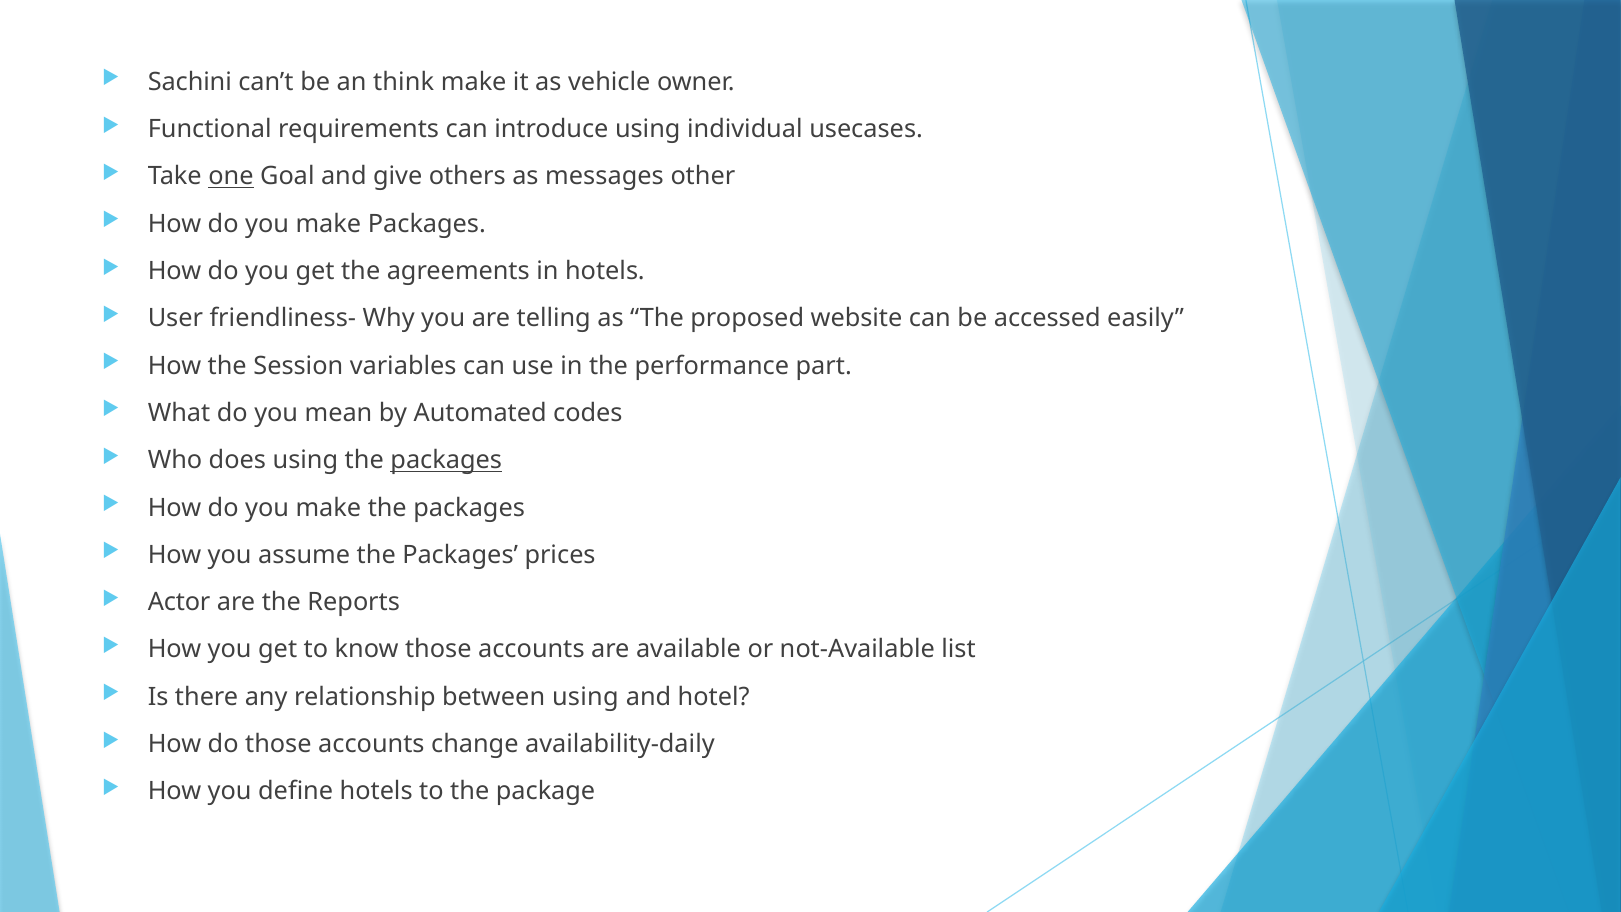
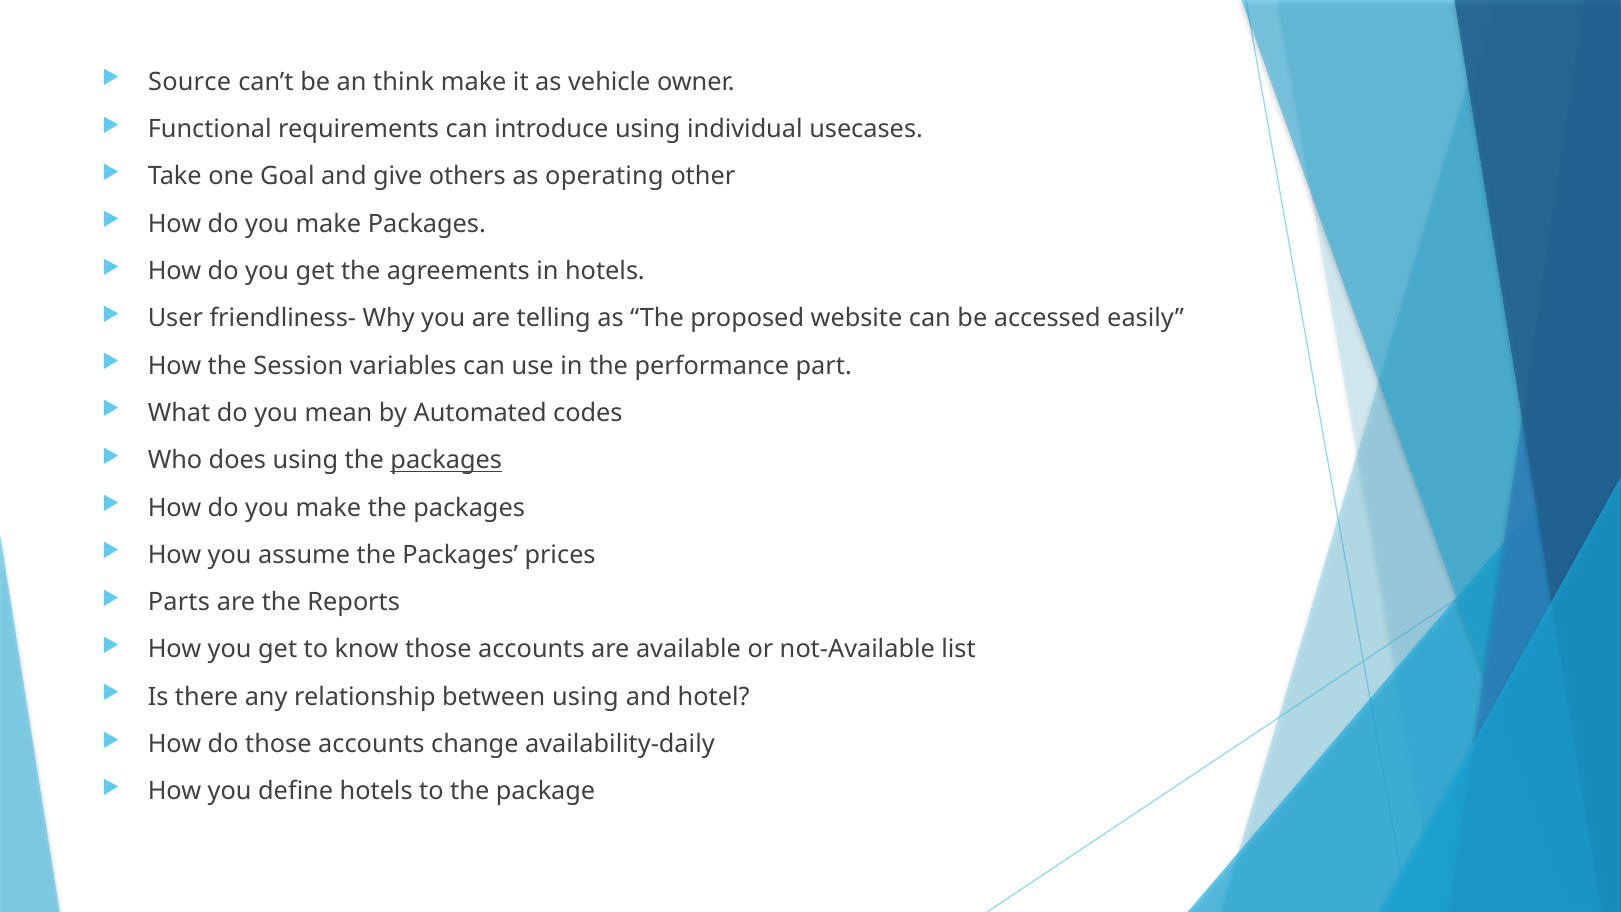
Sachini: Sachini -> Source (190, 82)
one underline: present -> none (231, 177)
messages: messages -> operating (604, 177)
Actor: Actor -> Parts (179, 602)
